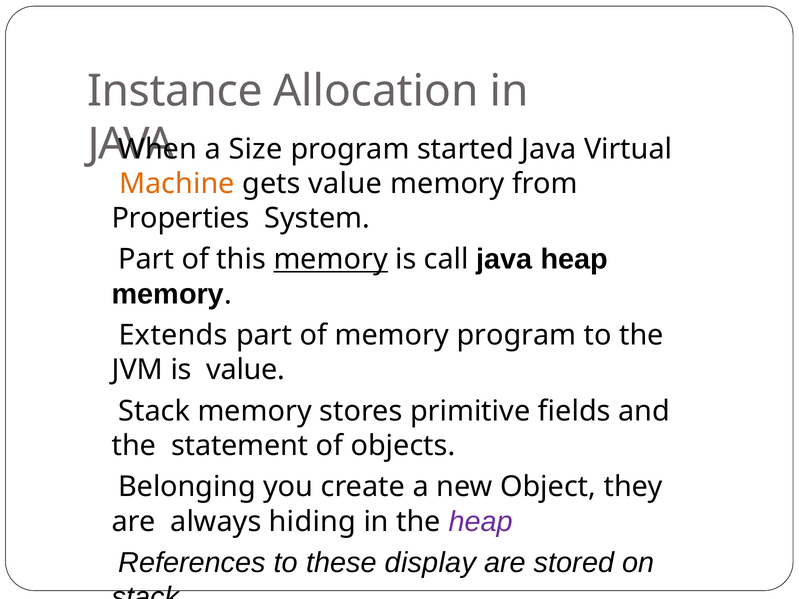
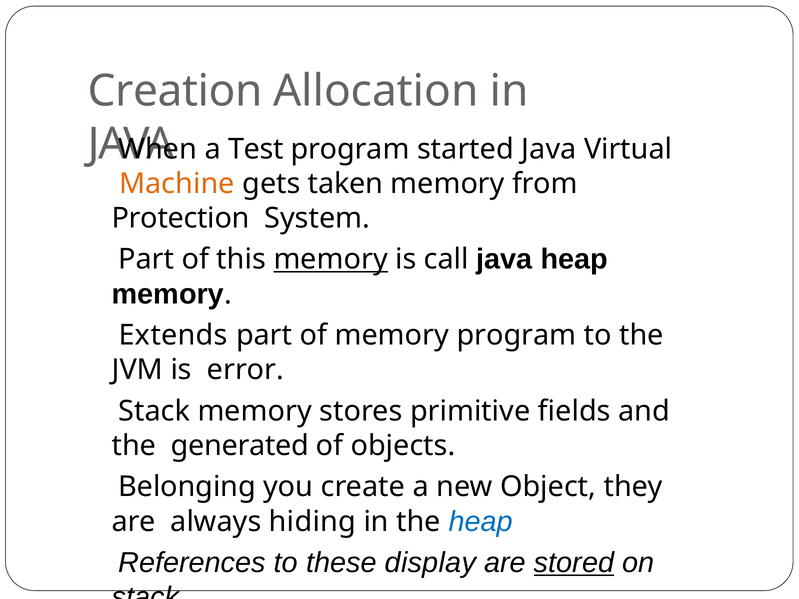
Instance: Instance -> Creation (175, 91)
Size: Size -> Test (256, 149)
gets value: value -> taken (345, 184)
Properties: Properties -> Protection (181, 218)
is value: value -> error (245, 370)
statement: statement -> generated (240, 446)
heap colour: purple -> blue (481, 522)
stored underline: none -> present (574, 563)
